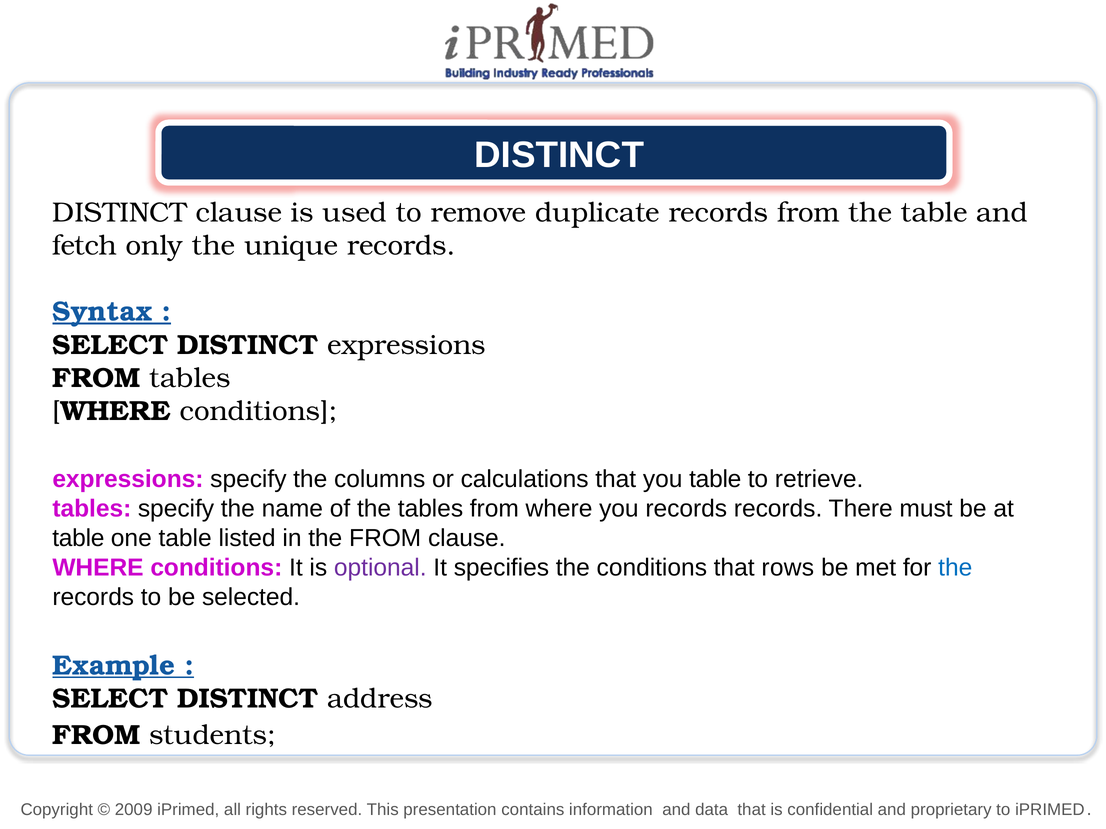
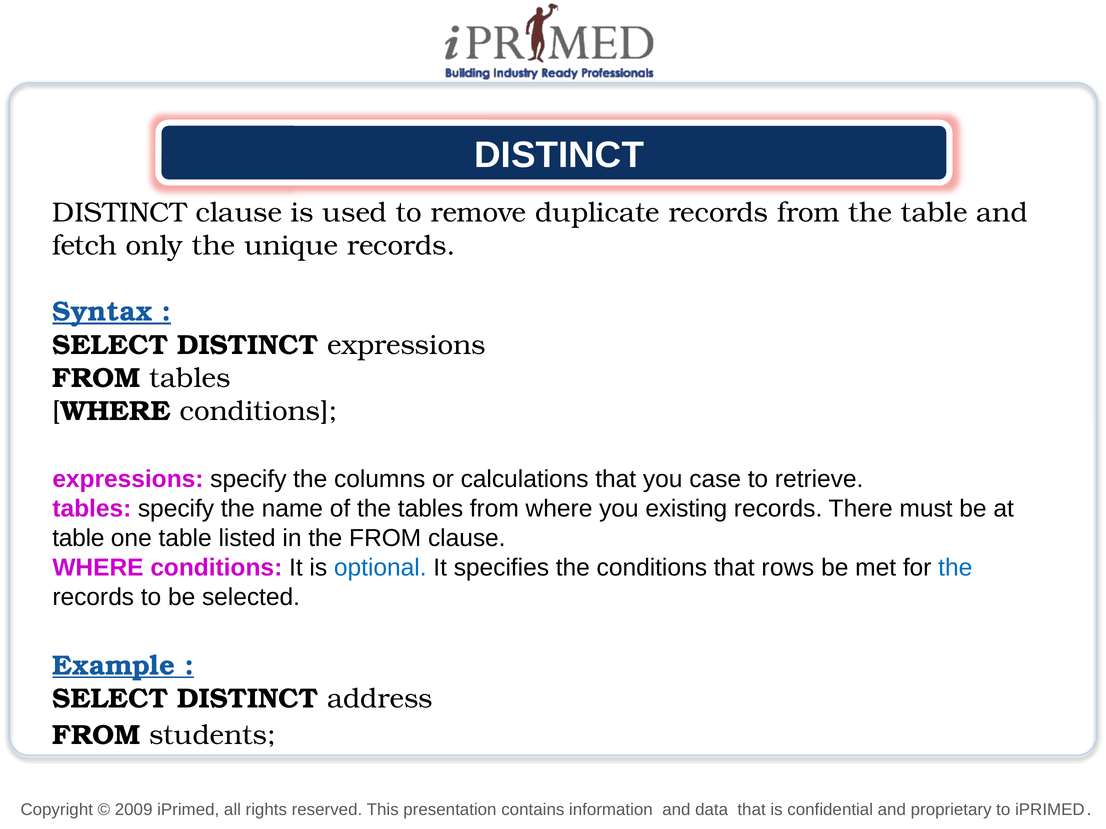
you table: table -> case (715, 480)
you records: records -> existing (686, 509)
optional colour: purple -> blue (380, 568)
